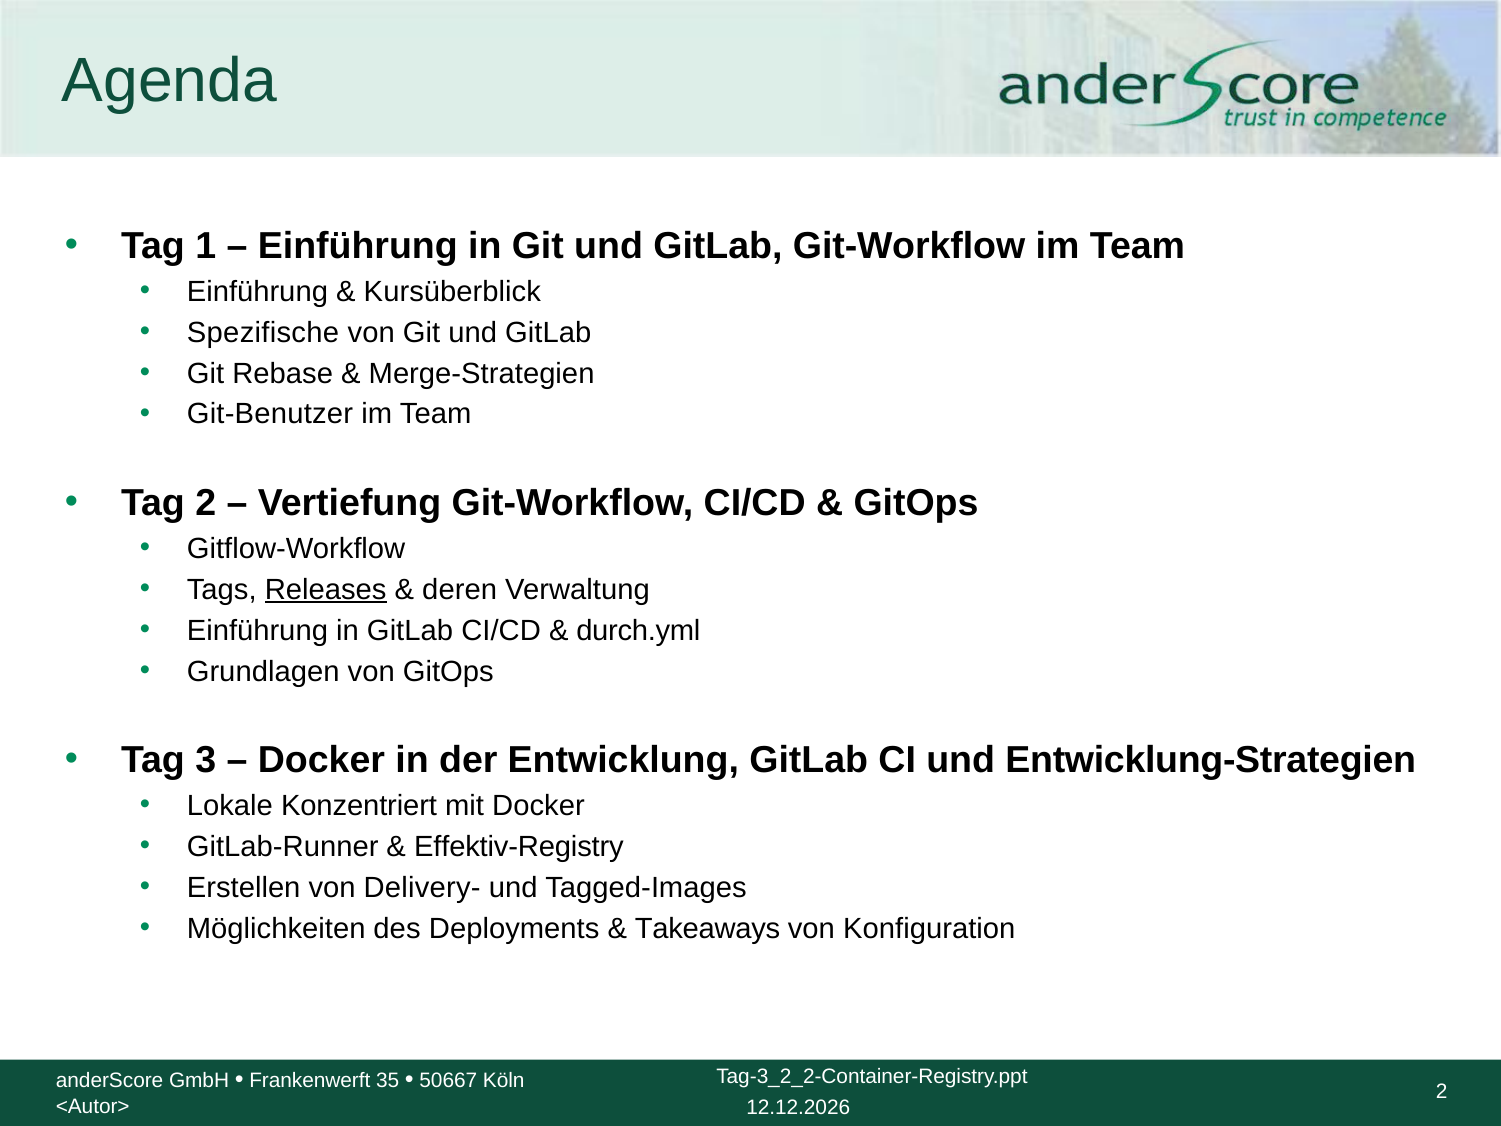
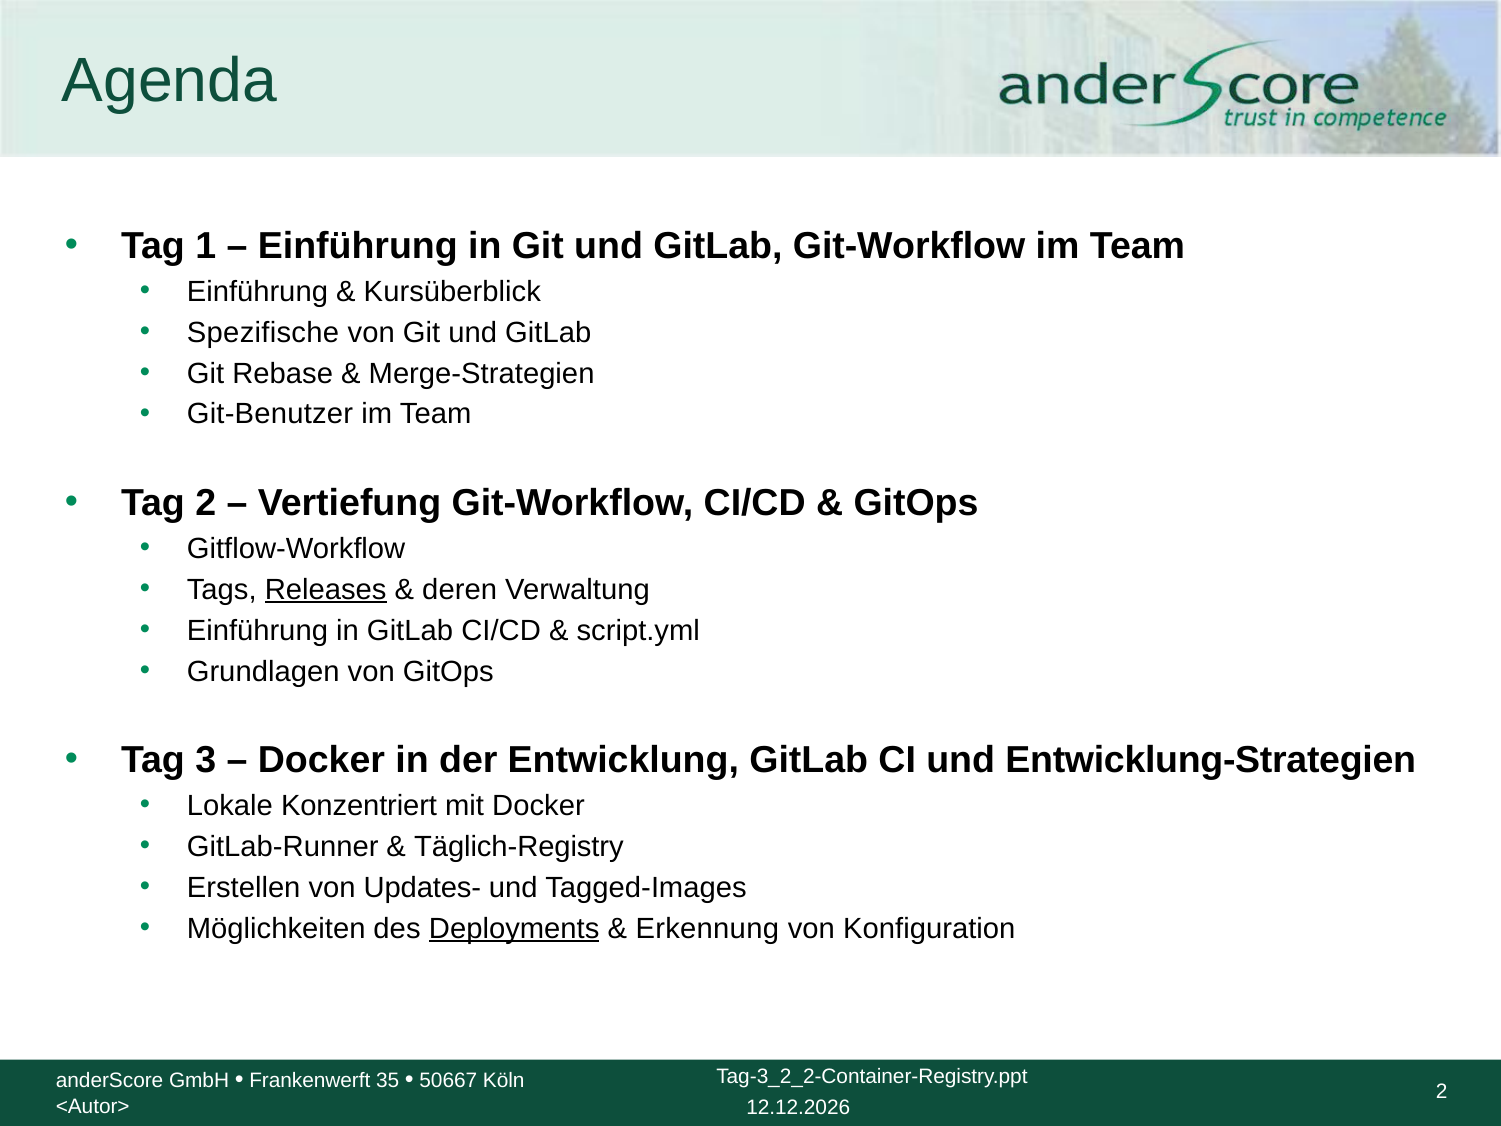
durch.yml: durch.yml -> script.yml (638, 630)
Effektiv-Registry: Effektiv-Registry -> Täglich-Registry (519, 846)
Delivery-: Delivery- -> Updates- (422, 887)
Deployments underline: none -> present (514, 928)
Takeaways: Takeaways -> Erkennung (707, 928)
